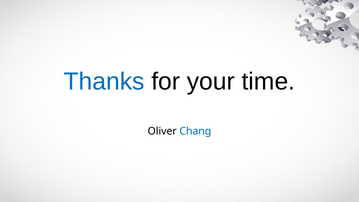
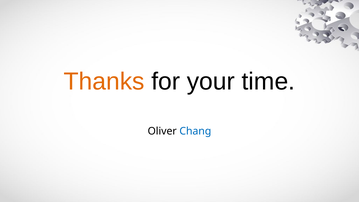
Thanks colour: blue -> orange (104, 81)
